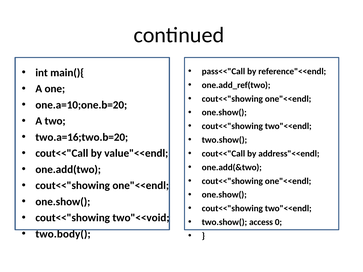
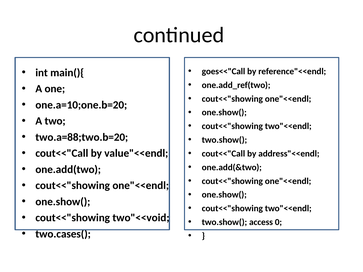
pass<<"Call: pass<<"Call -> goes<<"Call (223, 71)
two.a=16;two.b=20: two.a=16;two.b=20 -> two.a=88;two.b=20 (82, 137)
two.body(: two.body( -> two.cases( (63, 234)
